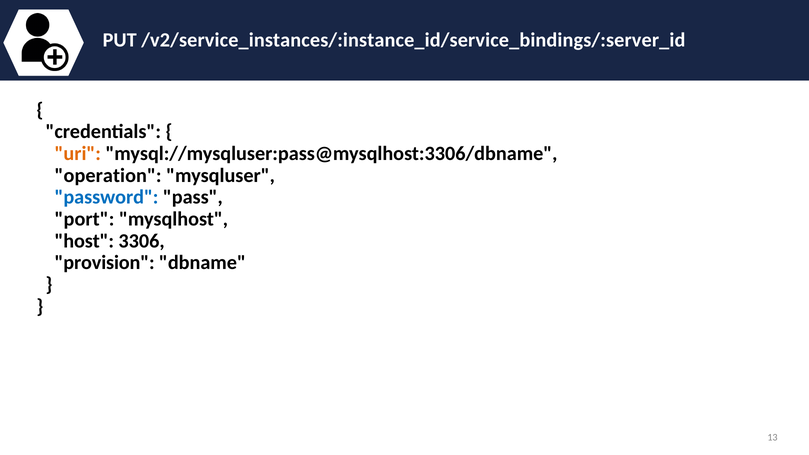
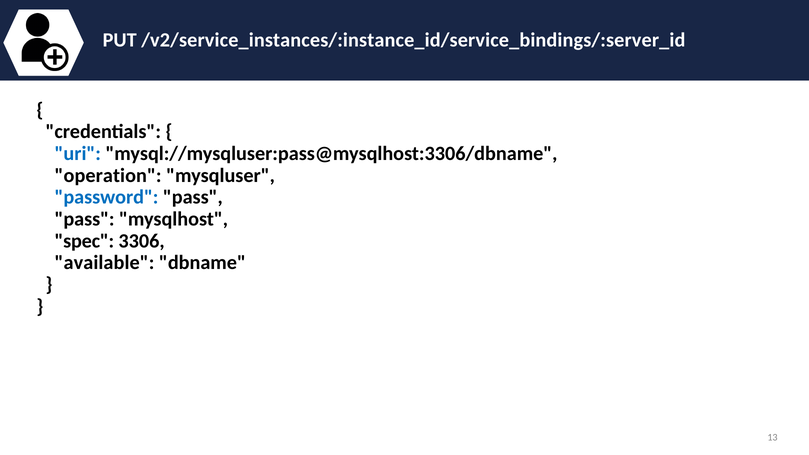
uri colour: orange -> blue (78, 154)
port: port -> pass (85, 219)
host: host -> spec (84, 241)
provision: provision -> available (104, 263)
